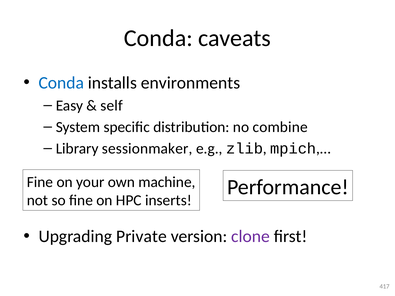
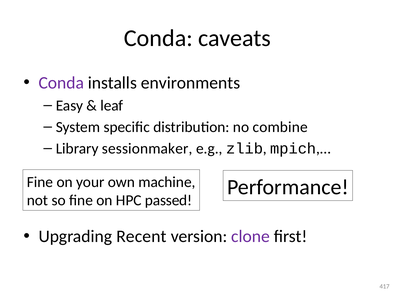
Conda colour: blue -> purple (61, 83)
self: self -> leaf (112, 106)
inserts: inserts -> passed (169, 201)
Private: Private -> Recent (141, 237)
